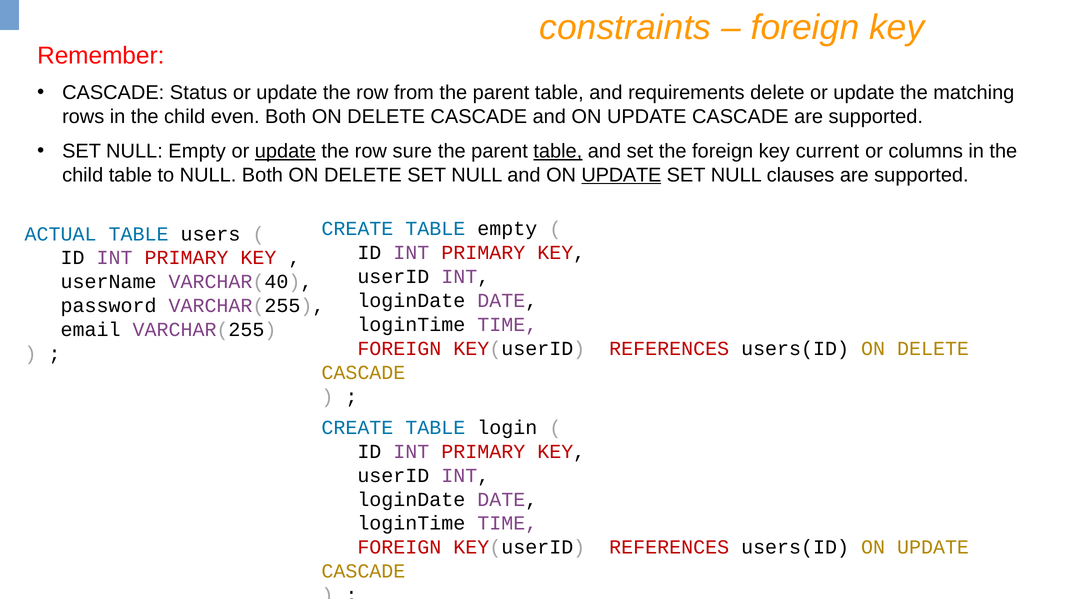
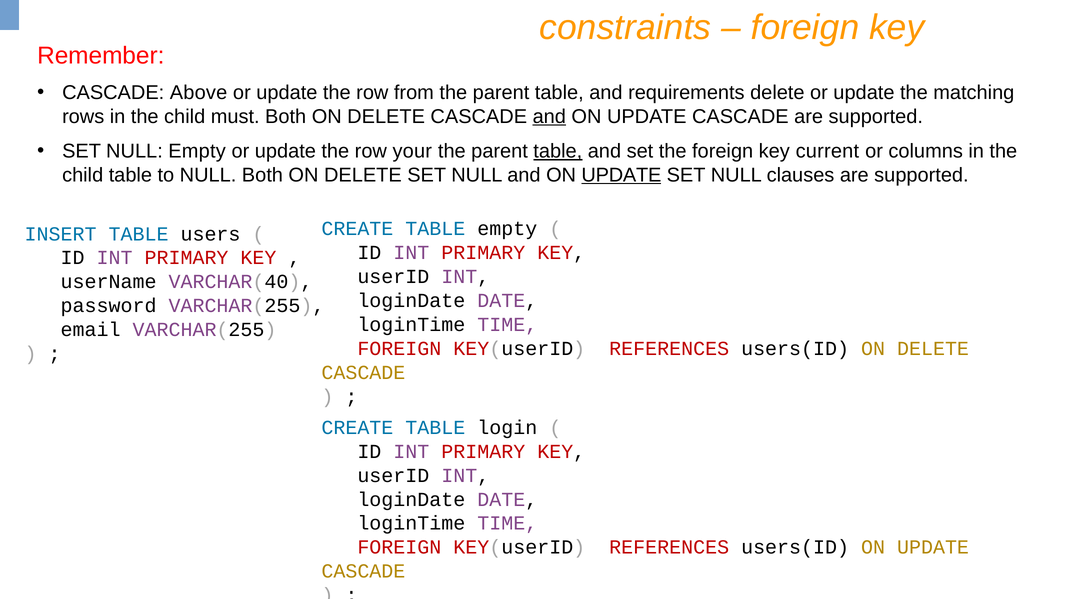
Status: Status -> Above (199, 93)
even: even -> must (235, 117)
and underline: none -> present (549, 117)
update underline: present -> none (285, 151)
sure: sure -> your (412, 151)
ACTUAL: ACTUAL -> INSERT (61, 234)
